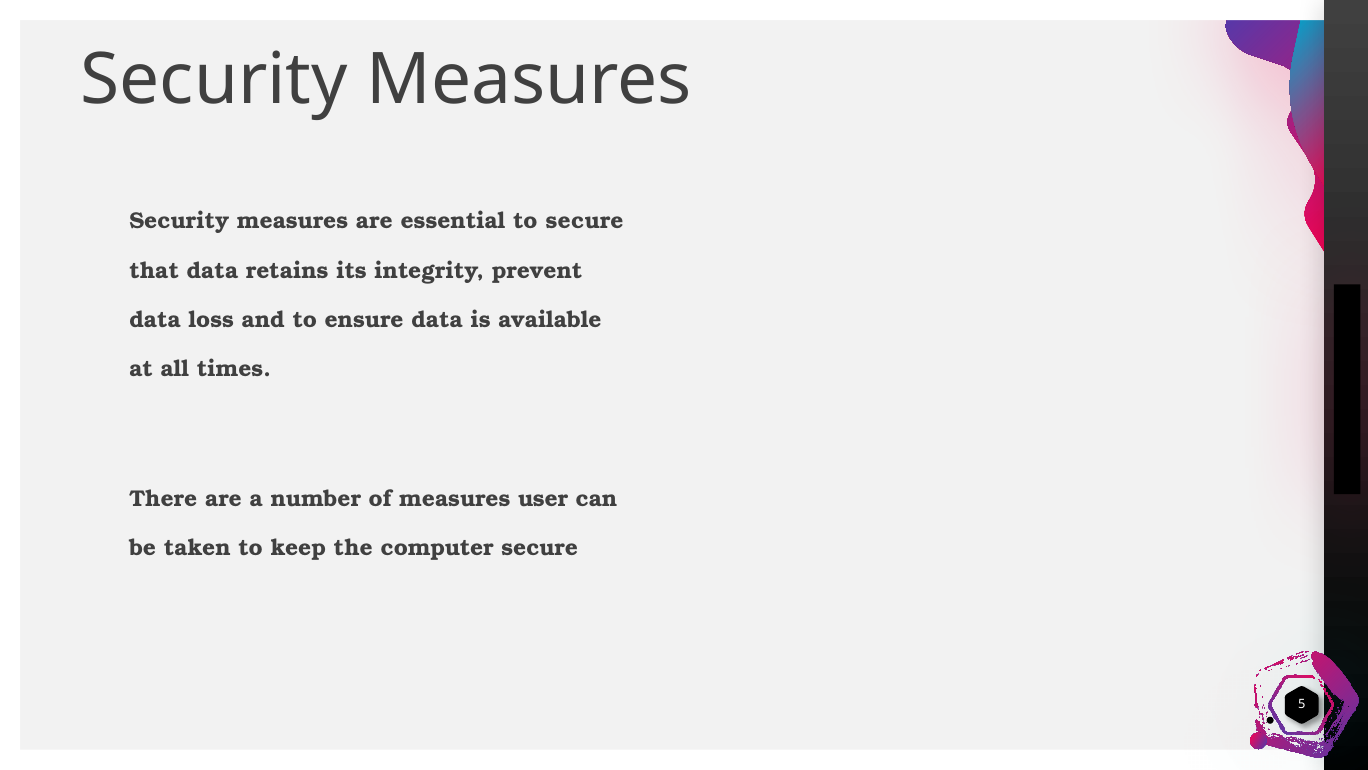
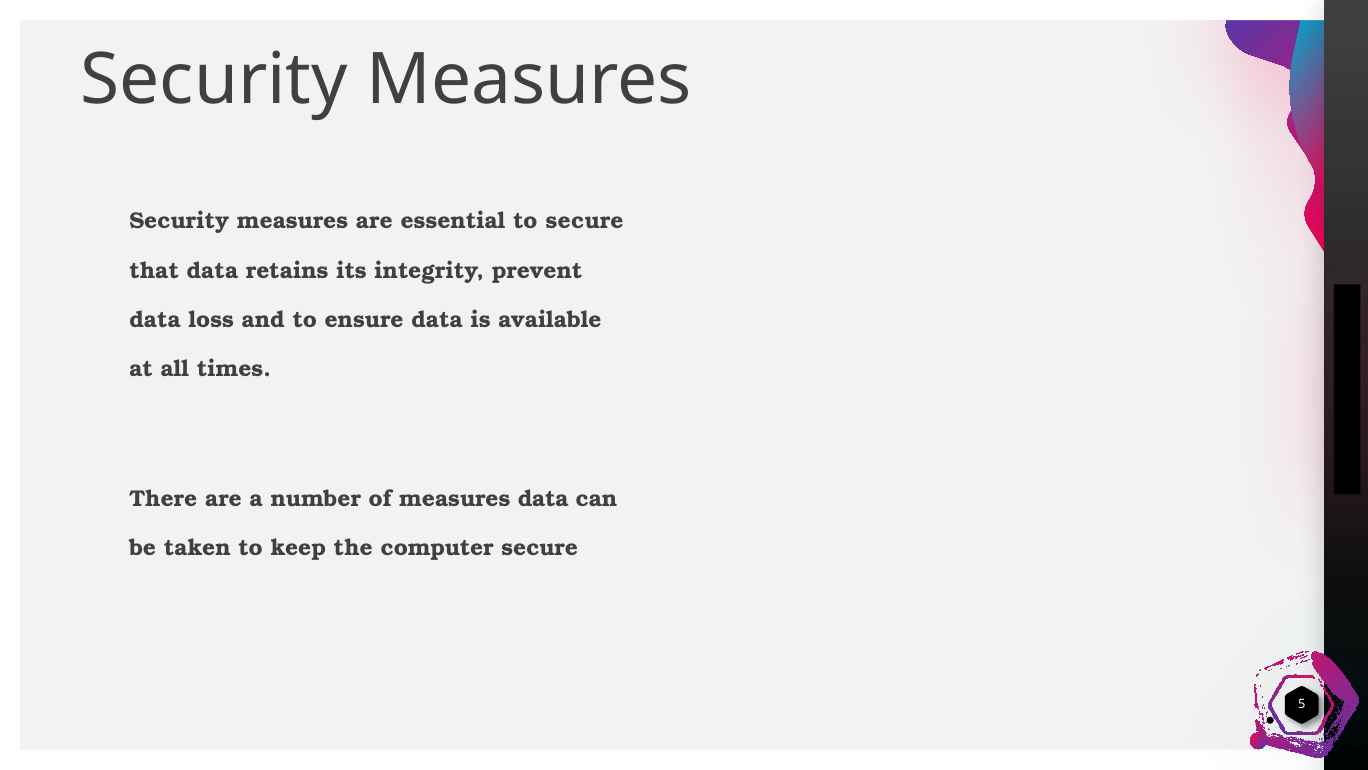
measures user: user -> data (543, 498)
